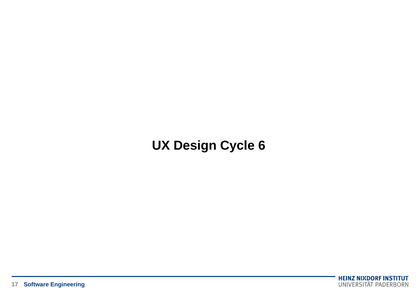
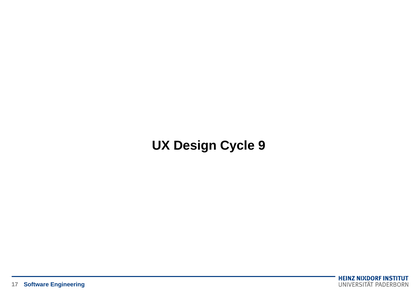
6: 6 -> 9 (262, 145)
